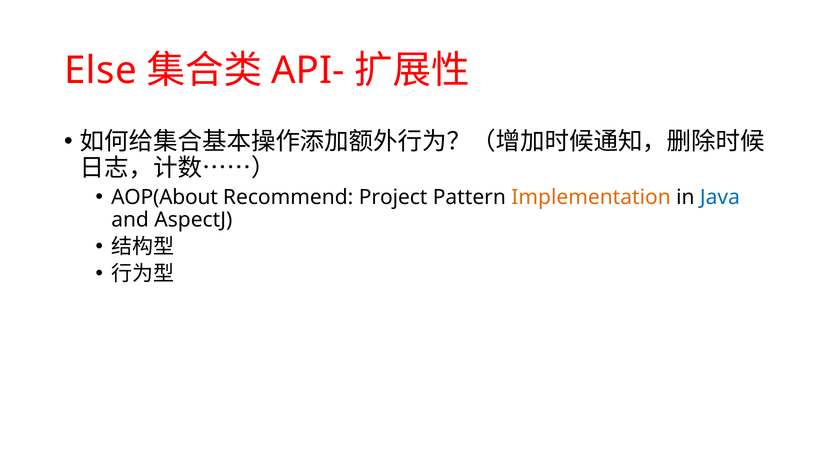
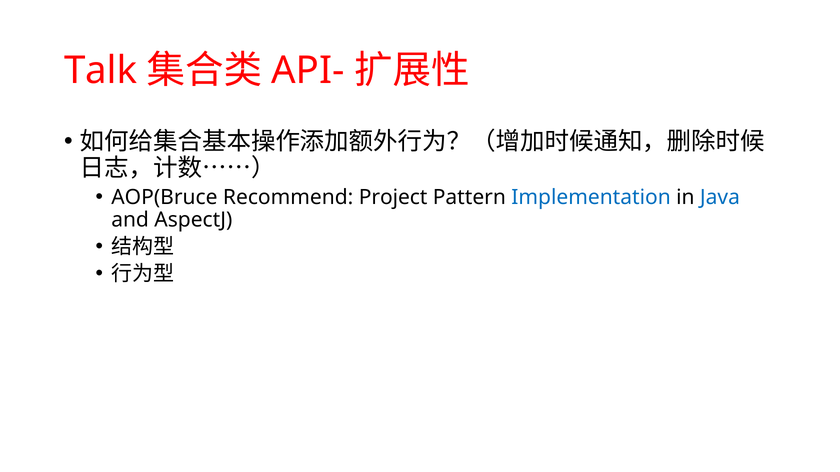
Else: Else -> Talk (101, 71)
AOP(About: AOP(About -> AOP(Bruce (164, 197)
Implementation colour: orange -> blue (591, 197)
